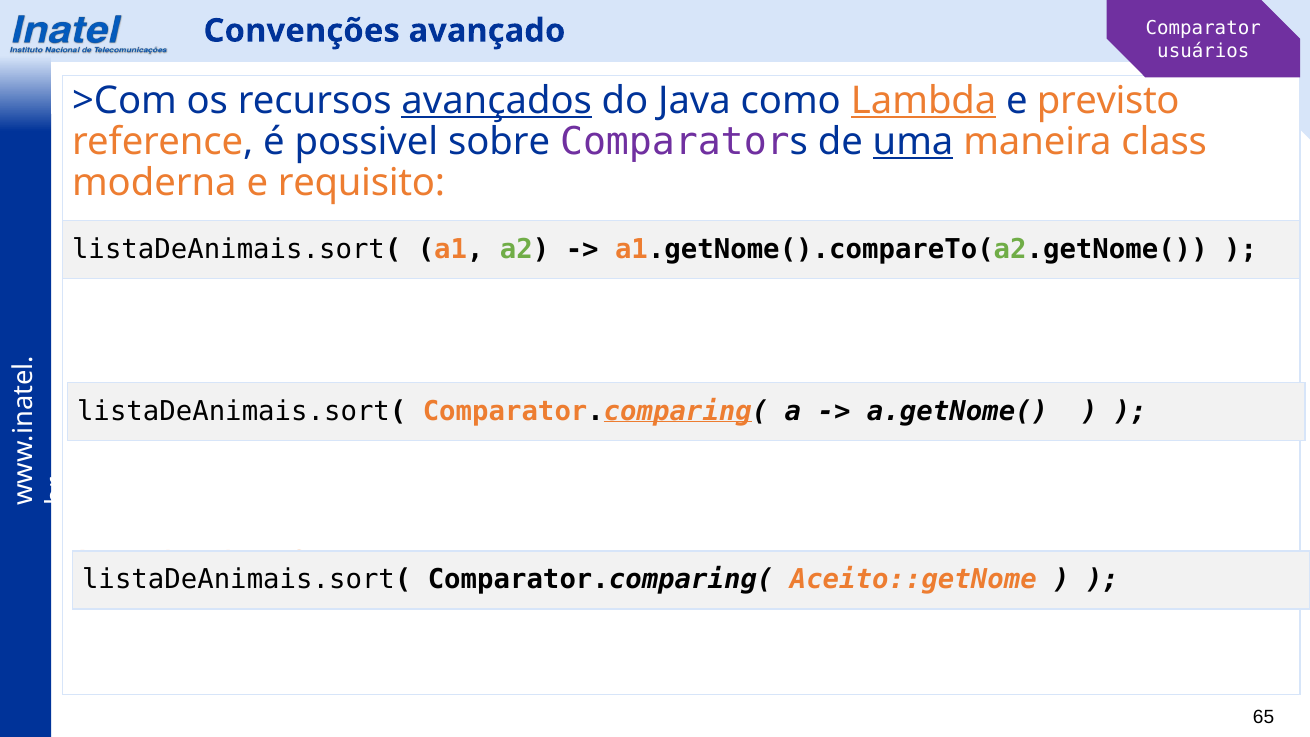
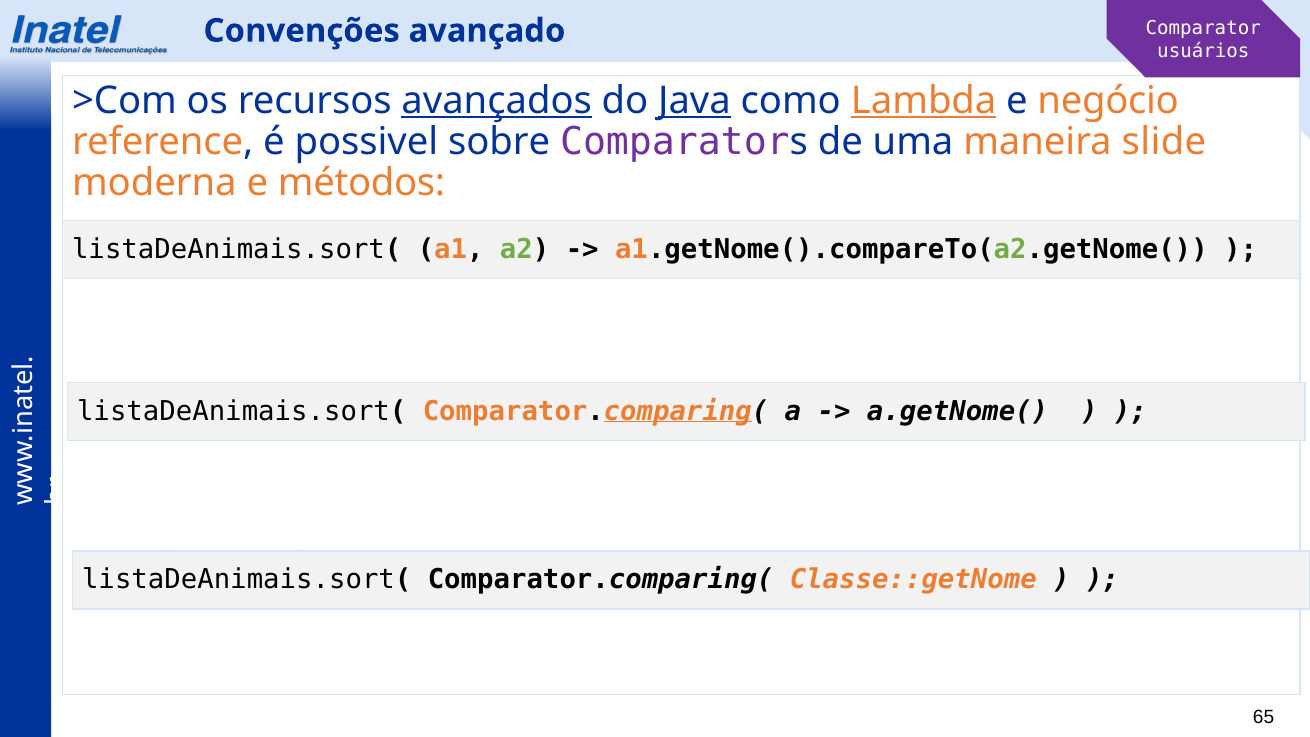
Java underline: none -> present (694, 101)
previsto: previsto -> negócio (1108, 101)
uma underline: present -> none (913, 142)
class: class -> slide (1164, 142)
requisito: requisito -> métodos (361, 183)
Aceito::getNome: Aceito::getNome -> Classe::getNome (913, 580)
